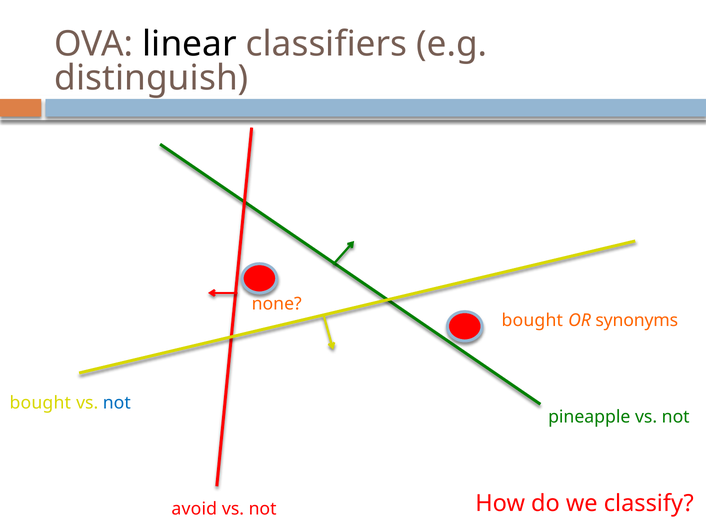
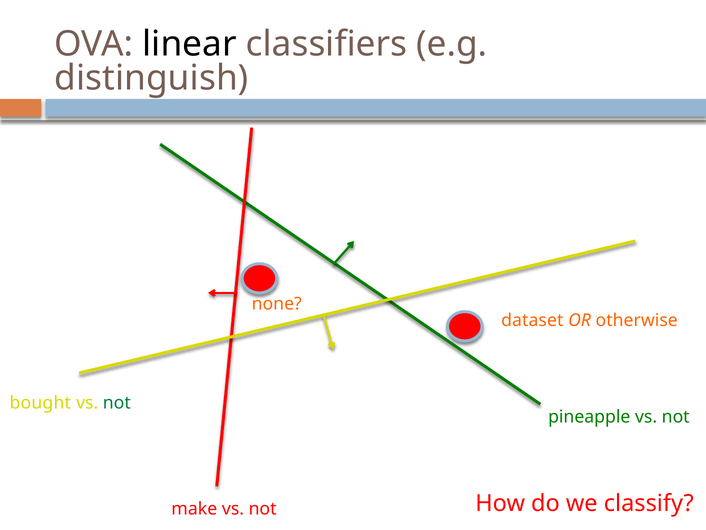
bought: bought -> dataset (532, 320)
synonyms: synonyms -> otherwise (637, 320)
not colour: blue -> green (117, 402)
avoid: avoid -> make (194, 508)
